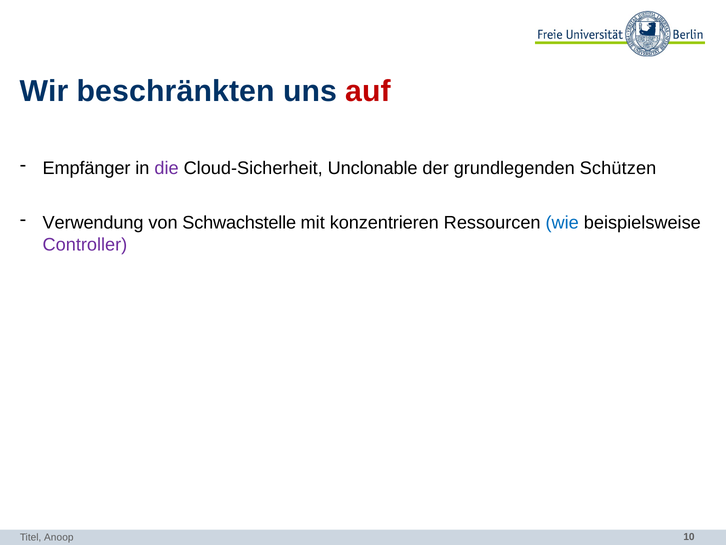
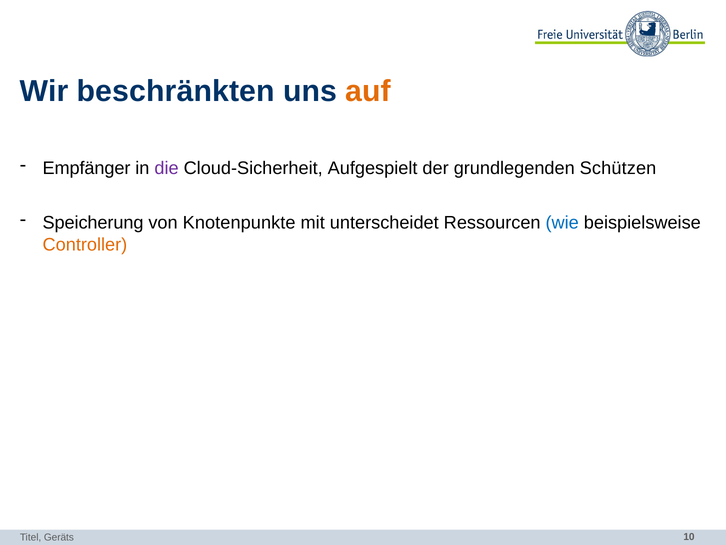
auf colour: red -> orange (368, 91)
Unclonable: Unclonable -> Aufgespielt (373, 168)
Verwendung: Verwendung -> Speicherung (93, 222)
Schwachstelle: Schwachstelle -> Knotenpunkte (239, 222)
konzentrieren: konzentrieren -> unterscheidet (384, 222)
Controller colour: purple -> orange (85, 245)
Anoop: Anoop -> Geräts (59, 537)
